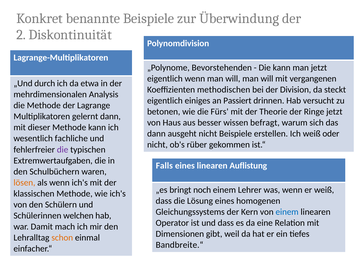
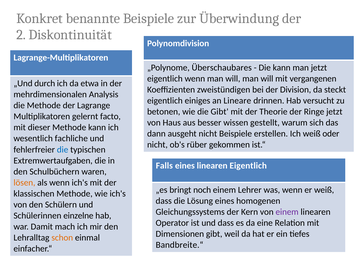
Bevorstehenden: Bevorstehenden -> Überschaubares (222, 67)
methodischen: methodischen -> zweistündigen (224, 89)
Passiert: Passiert -> Lineare (237, 101)
die Fürs: Fürs -> Gibt (220, 112)
gelernt dann: dann -> facto (110, 116)
befragt: befragt -> gestellt (265, 123)
die colour: purple -> blue (63, 149)
linearen Auflistung: Auflistung -> Eigentlich (248, 166)
einem colour: blue -> purple (287, 212)
welchen: welchen -> einzelne (78, 215)
